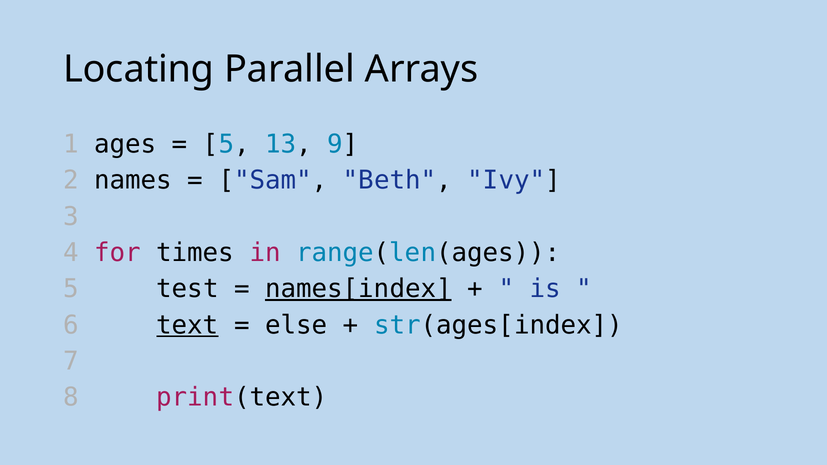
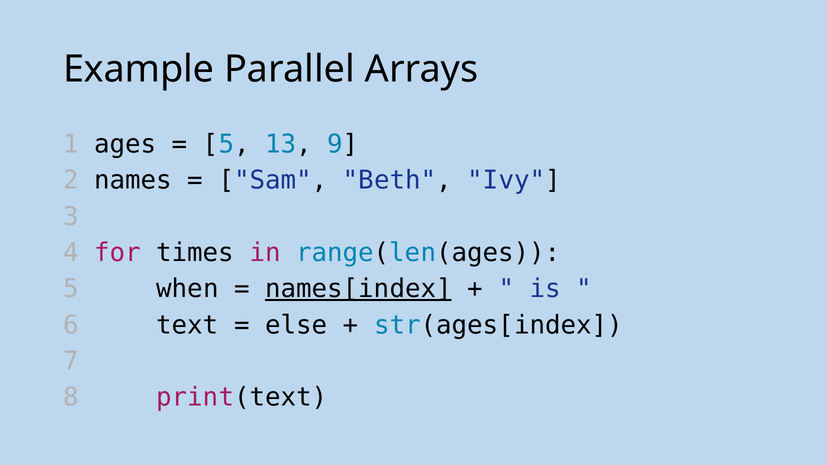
Locating: Locating -> Example (139, 69)
test: test -> when (187, 289)
text underline: present -> none (187, 325)
